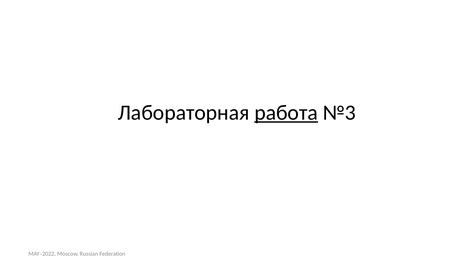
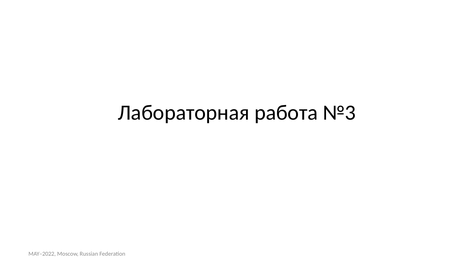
работа underline: present -> none (286, 113)
